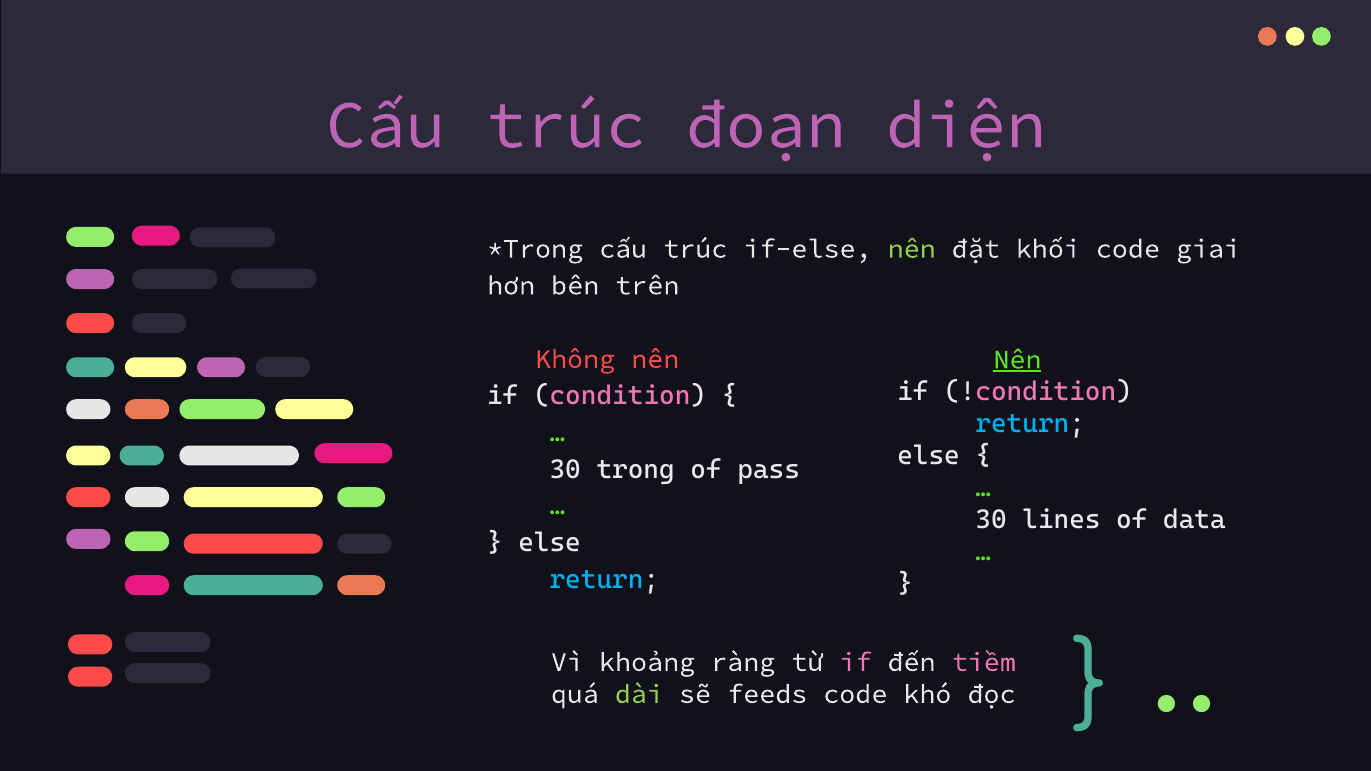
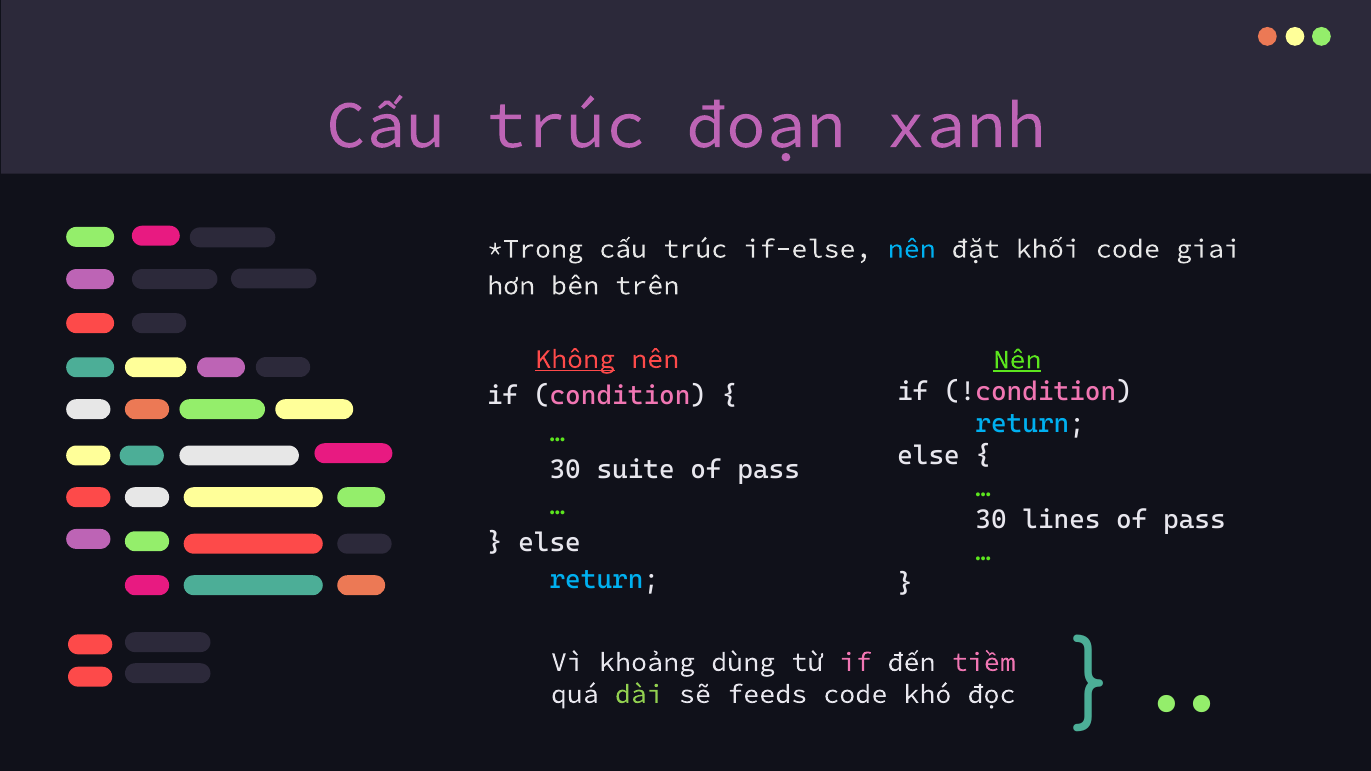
diện: diện -> xanh (966, 125)
nên colour: light green -> light blue (912, 249)
Không underline: none -> present (575, 359)
trong: trong -> suite (636, 469)
lines of data: data -> pass (1194, 520)
ràng: ràng -> dùng (743, 662)
